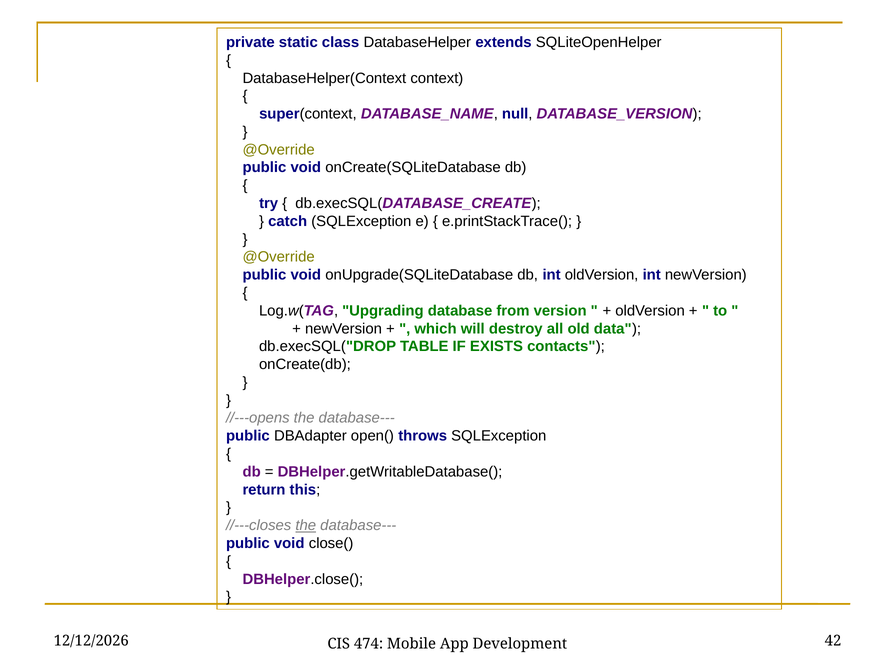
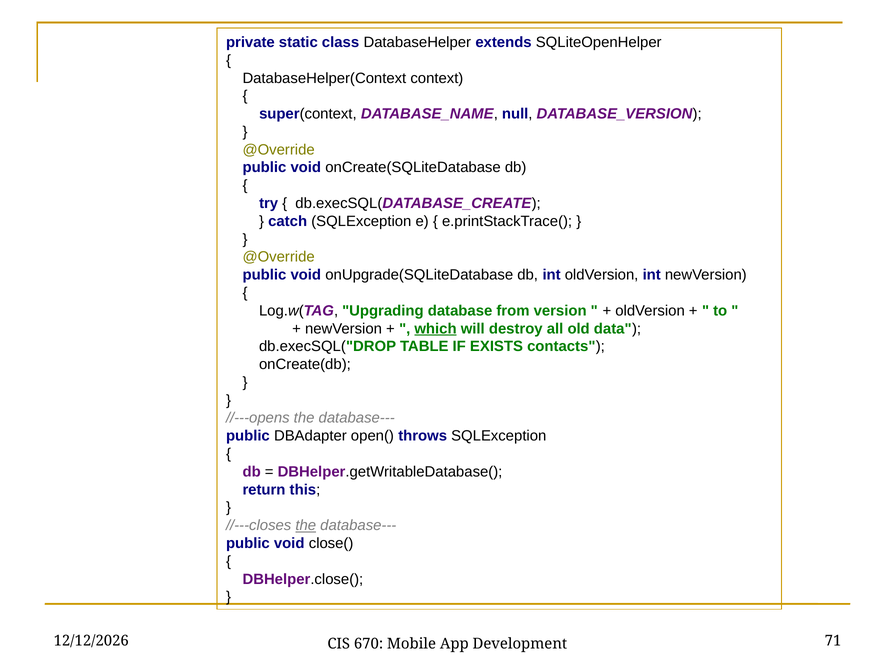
which underline: none -> present (436, 329)
474: 474 -> 670 (369, 644)
42: 42 -> 71 (833, 641)
